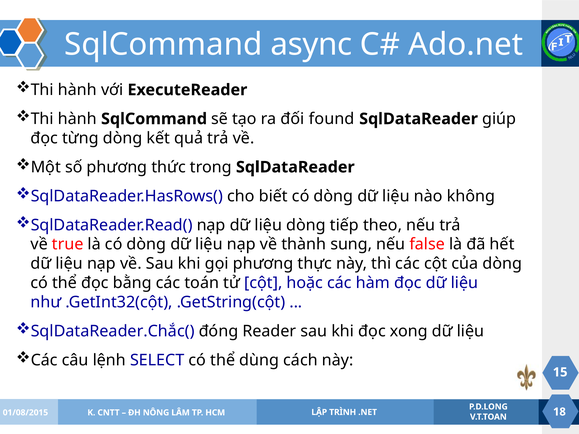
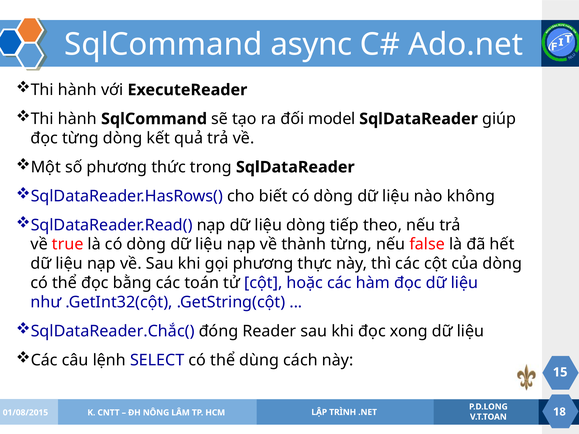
found: found -> model (332, 119)
thành sung: sung -> từng (351, 244)
